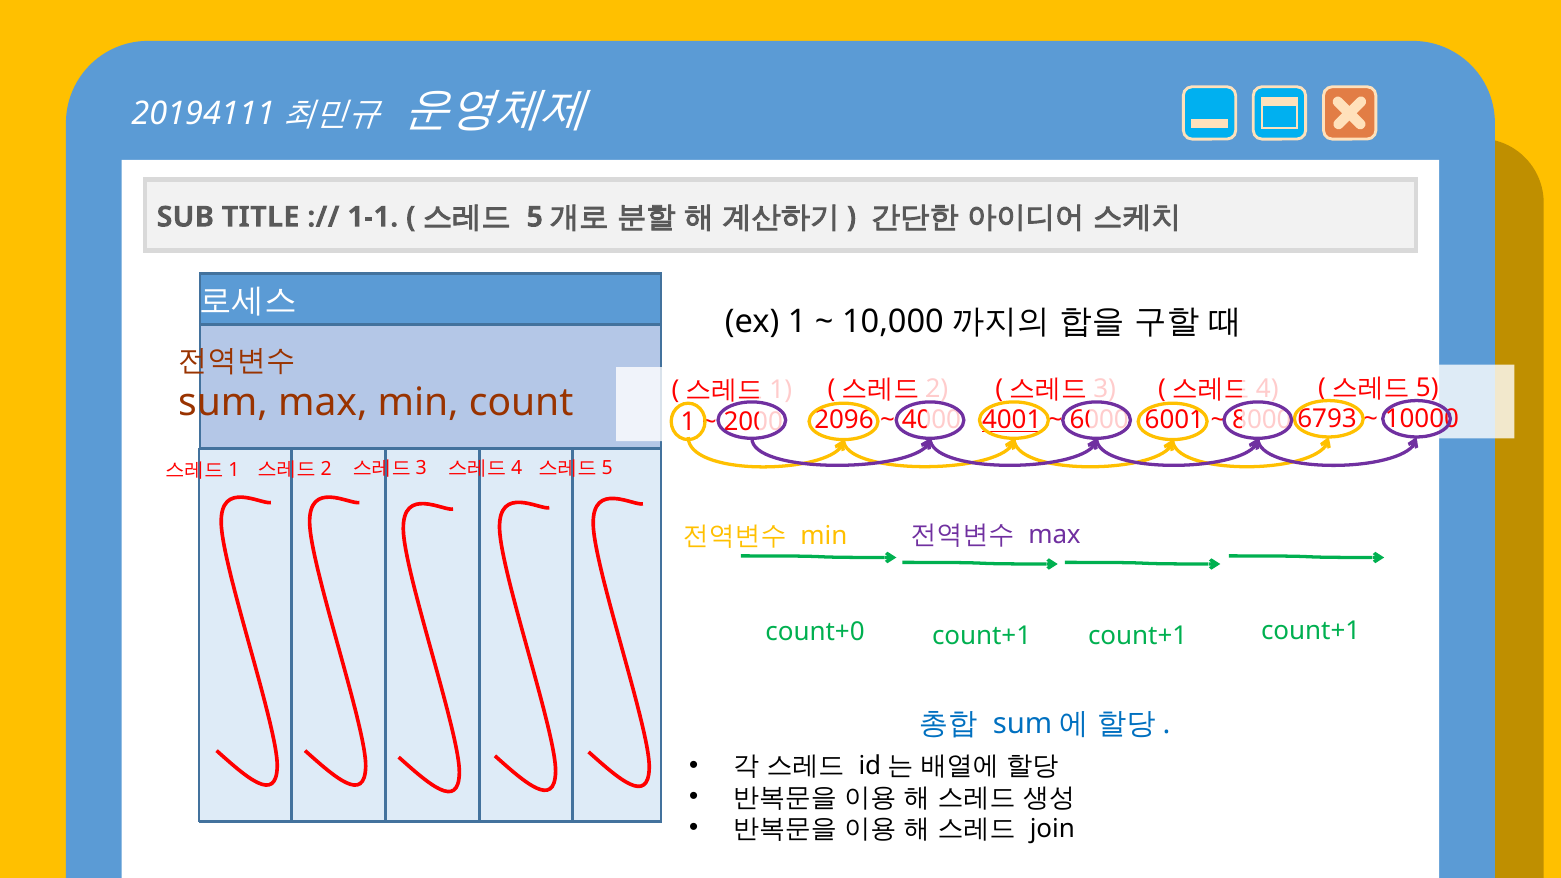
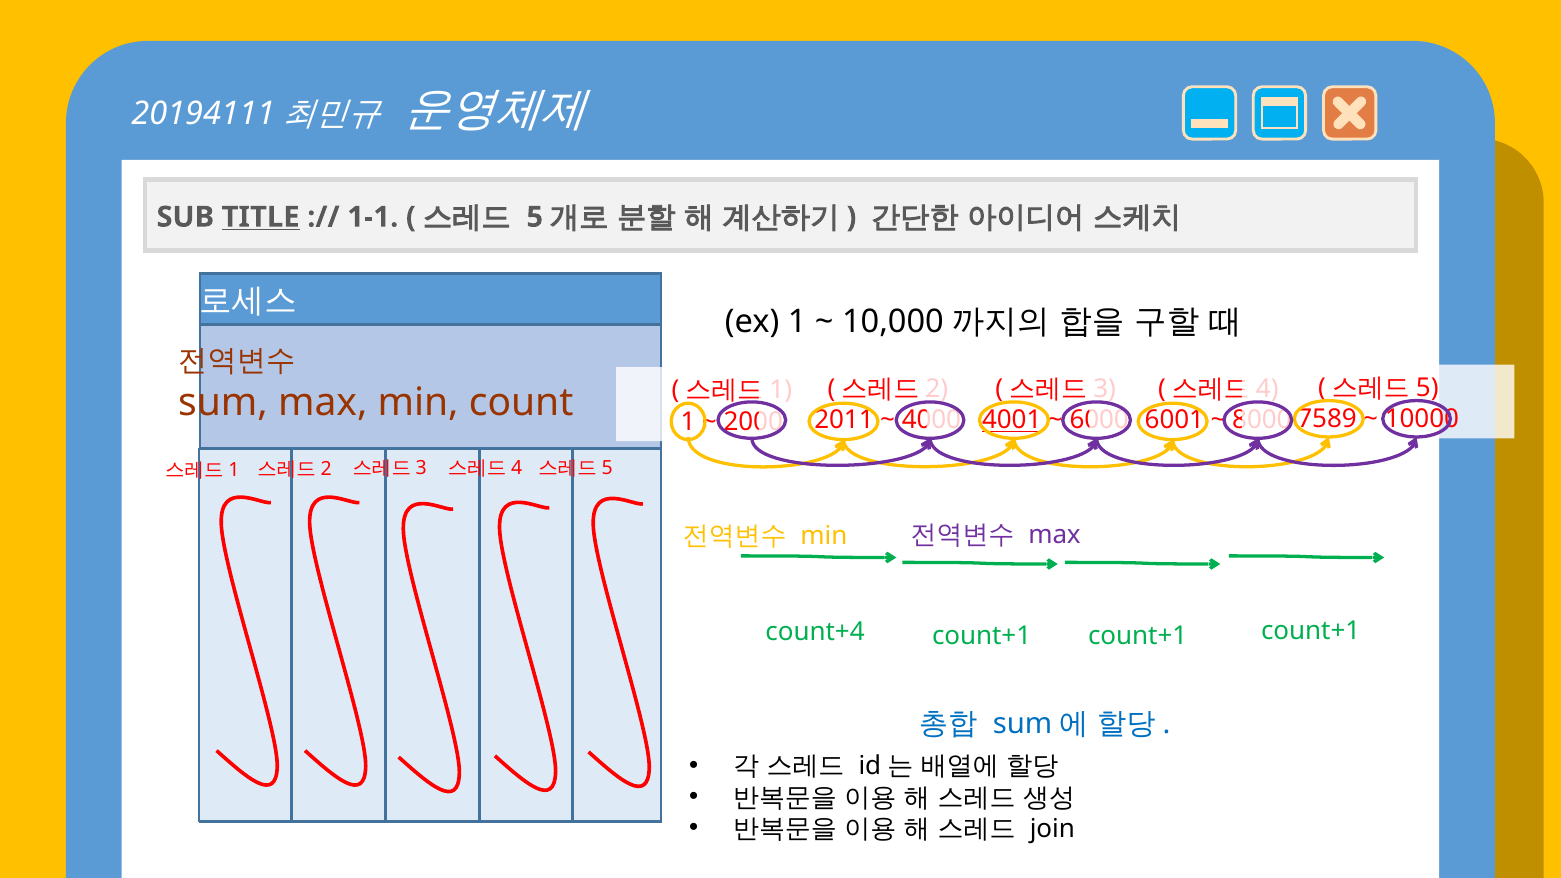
TITLE underline: none -> present (261, 217)
6793: 6793 -> 7589 (1327, 419)
2096: 2096 -> 2011 (844, 420)
count+0: count+0 -> count+4 (815, 632)
